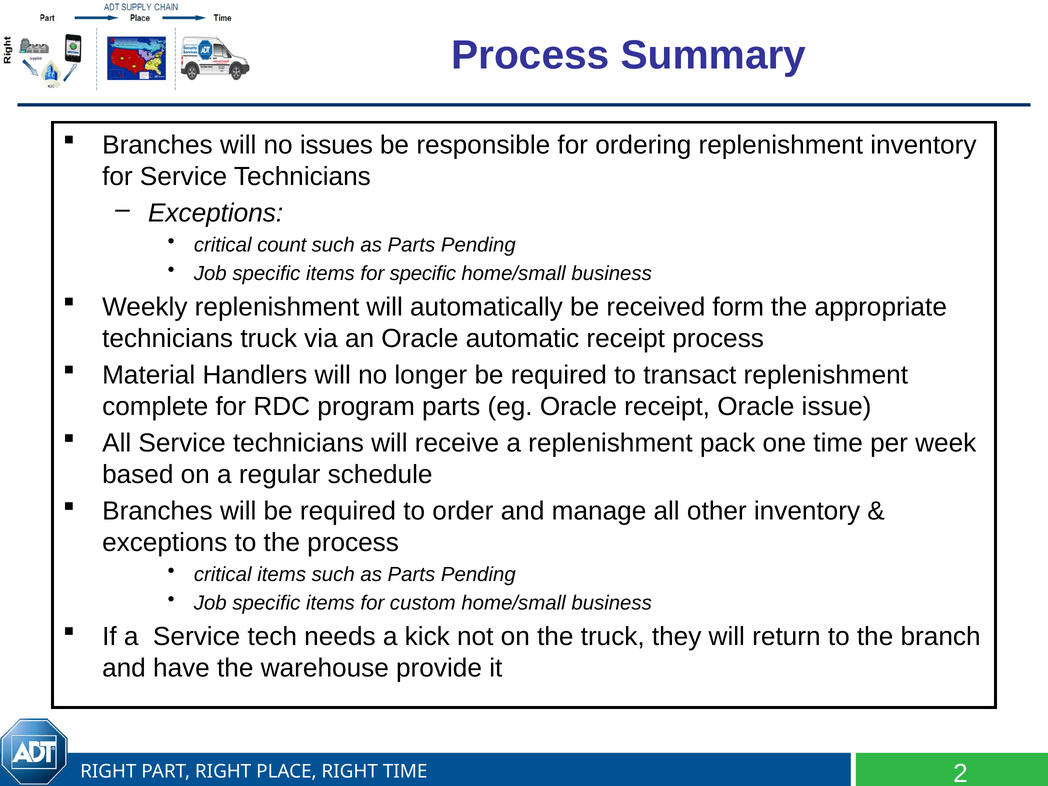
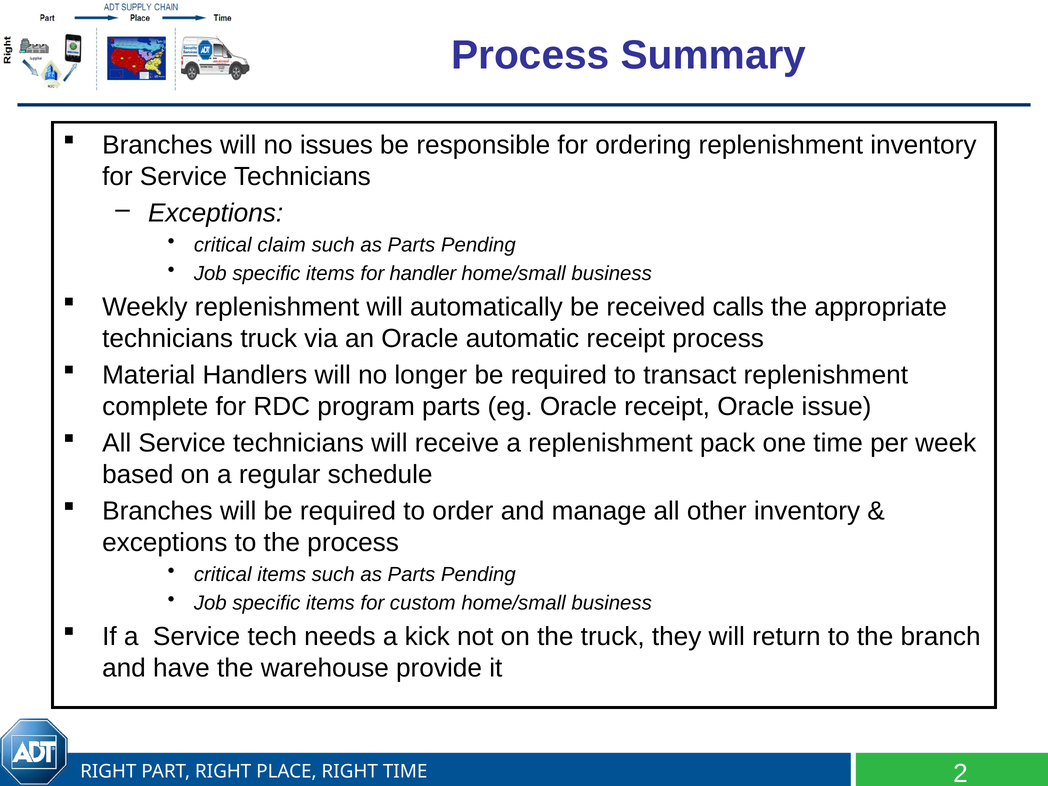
count: count -> claim (282, 245)
for specific: specific -> handler (423, 273)
form: form -> calls (738, 307)
